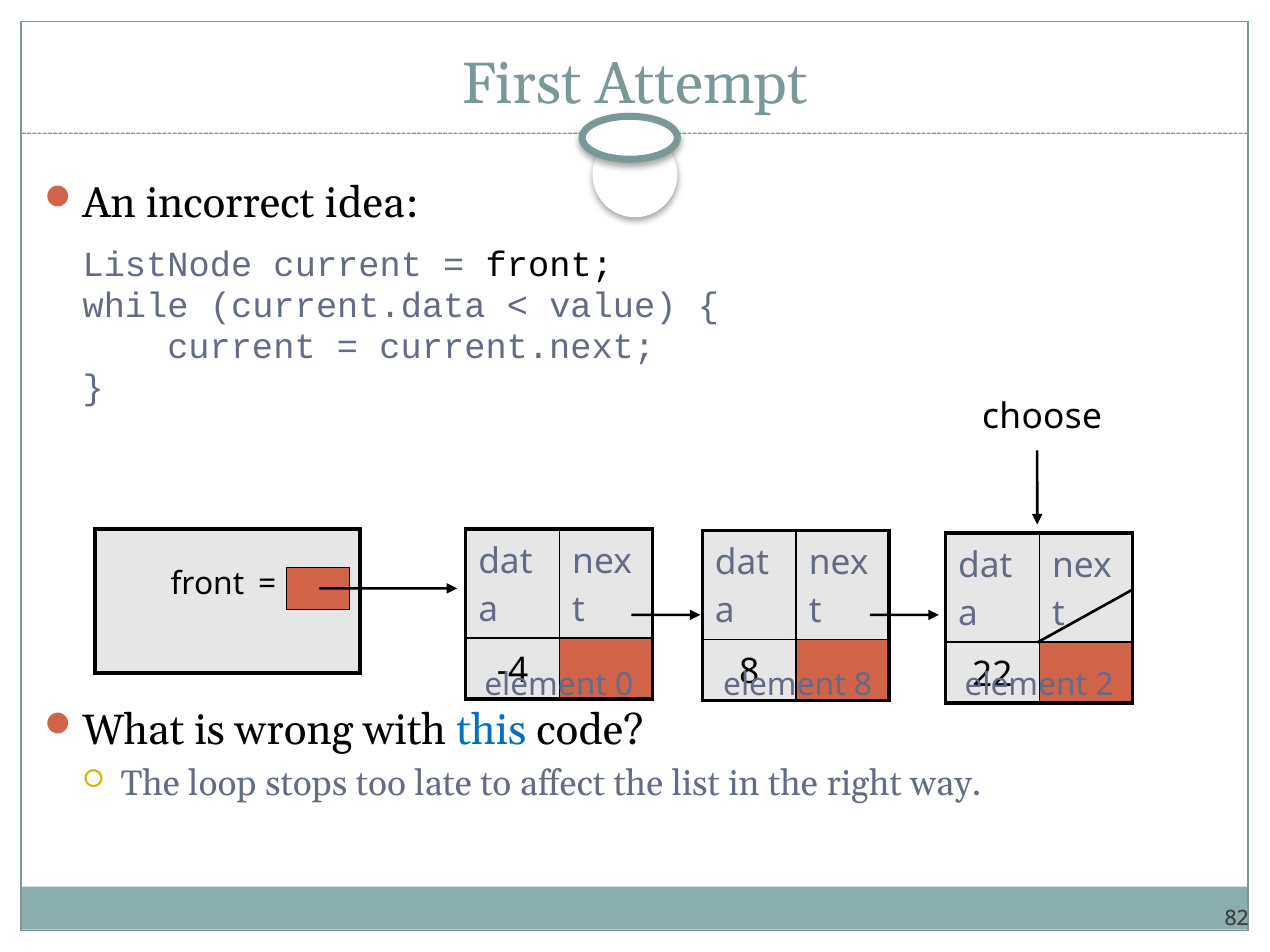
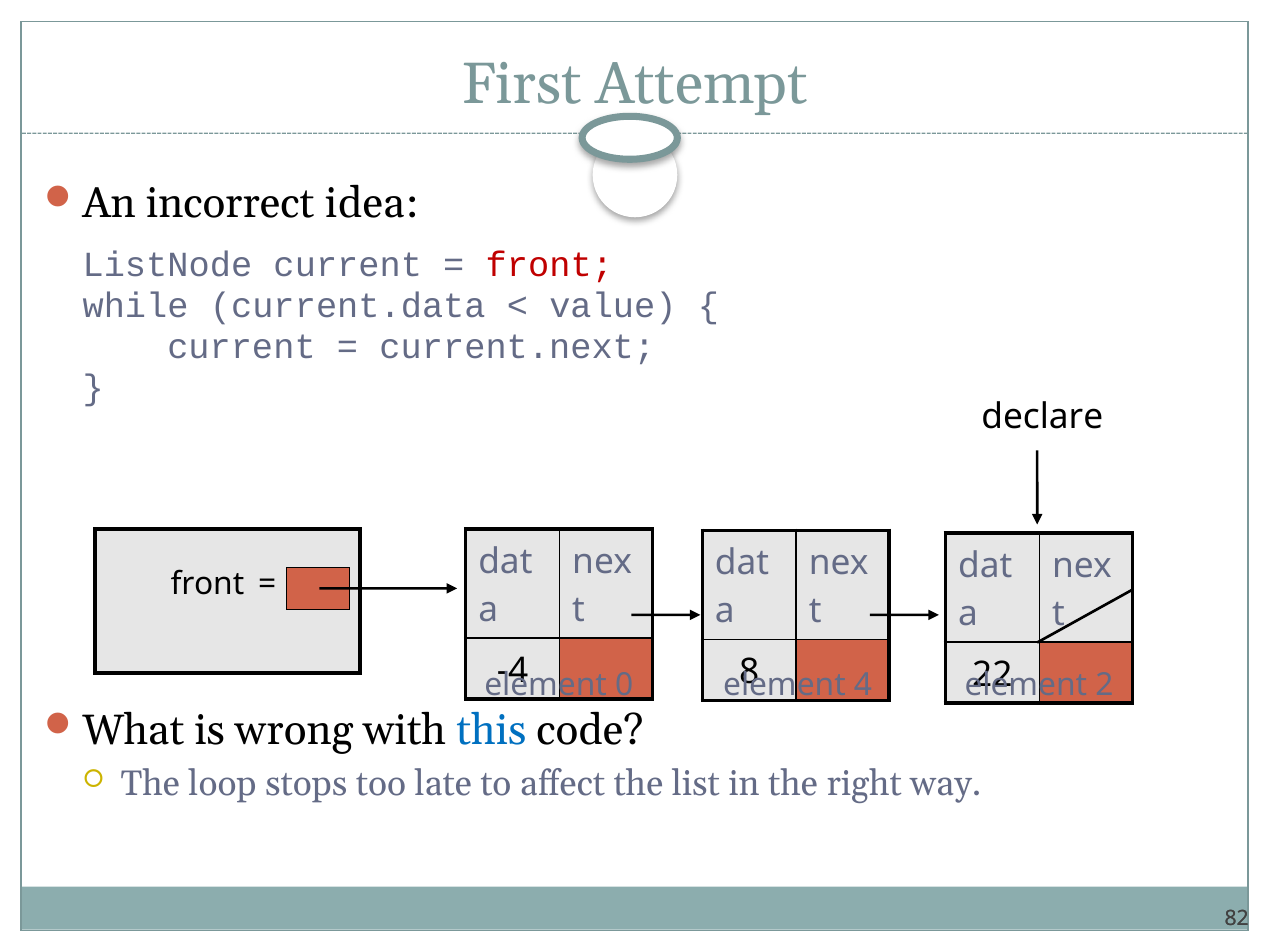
front colour: black -> red (549, 265)
choose: choose -> declare (1042, 417)
8: 8 -> 4 (863, 686)
